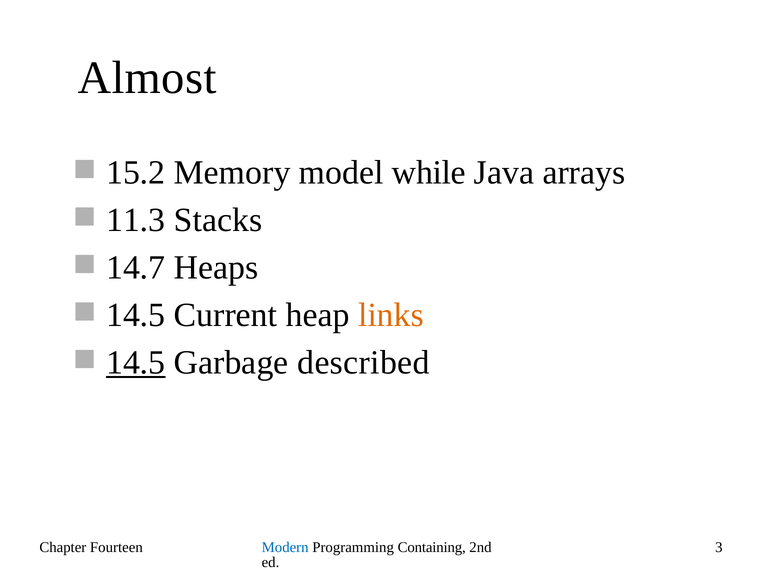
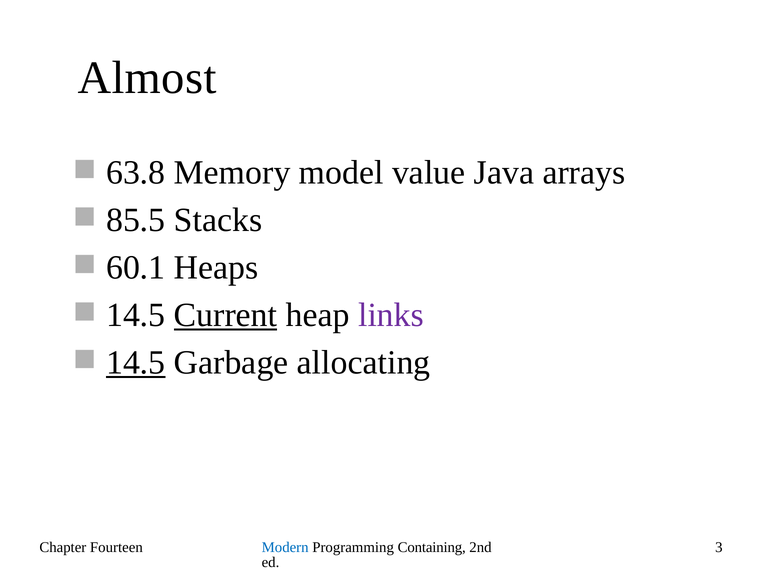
15.2: 15.2 -> 63.8 (136, 173)
while: while -> value (429, 173)
11.3: 11.3 -> 85.5 (136, 220)
14.7: 14.7 -> 60.1 (136, 267)
Current underline: none -> present (226, 315)
links colour: orange -> purple (391, 315)
described: described -> allocating (364, 362)
